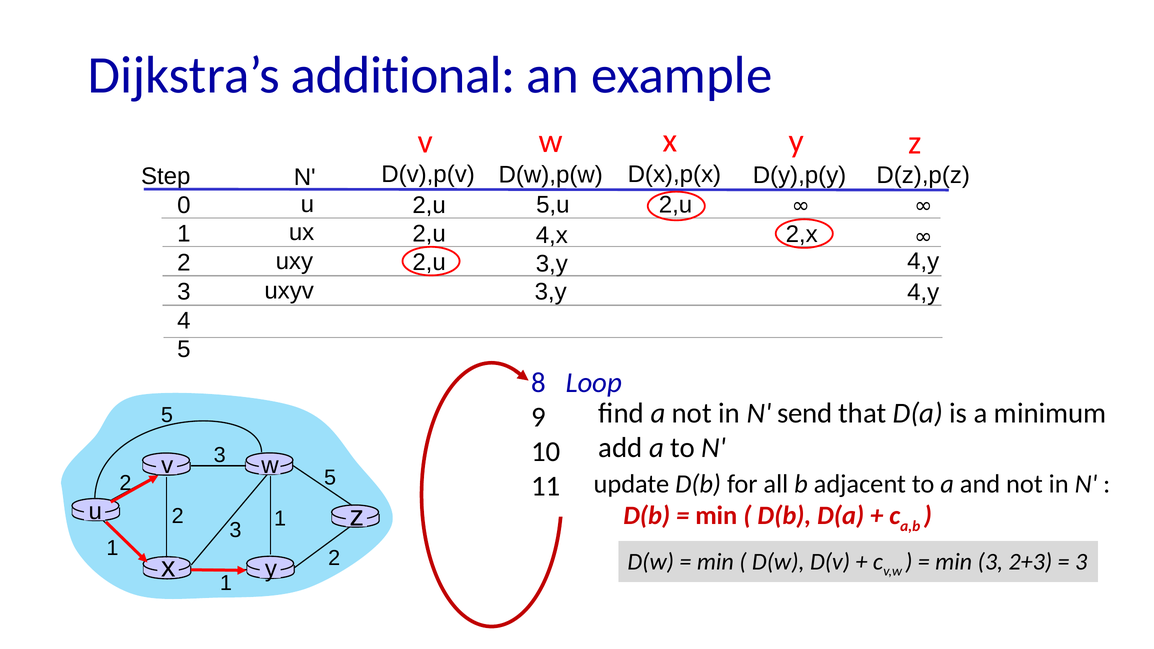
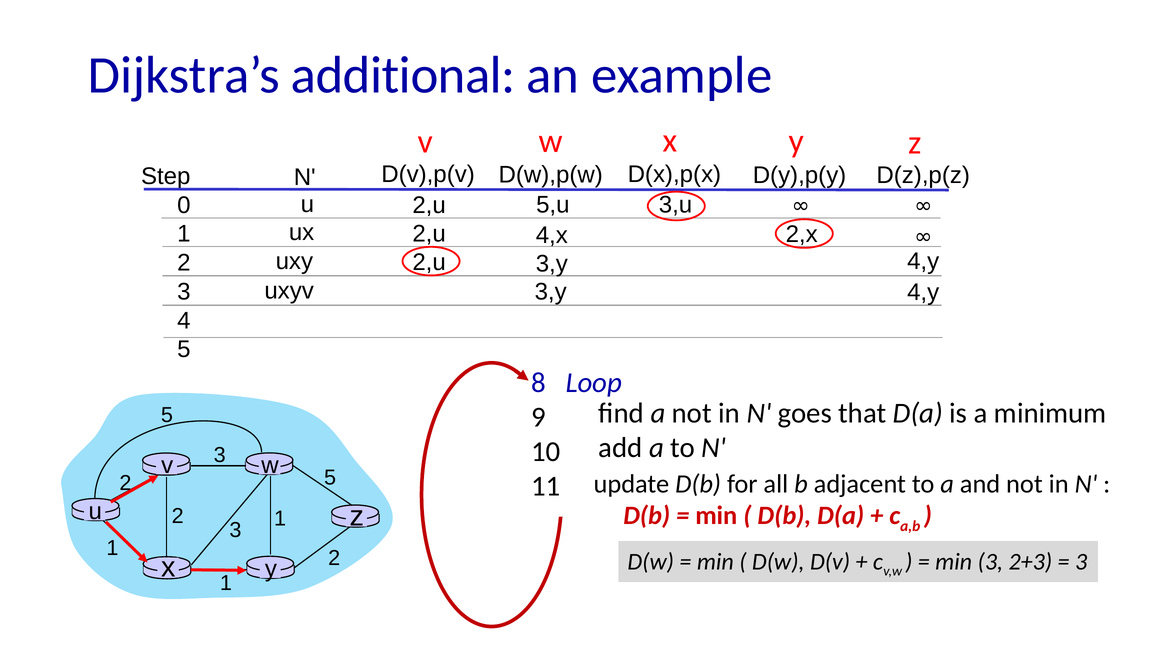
2,u: 2,u -> 3,u (675, 205)
send: send -> goes (805, 413)
